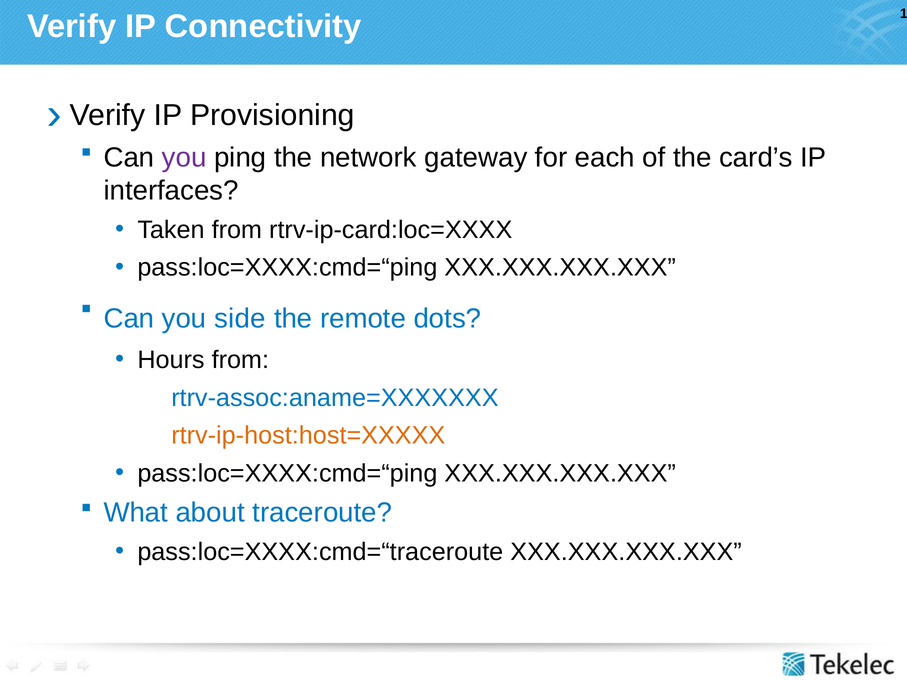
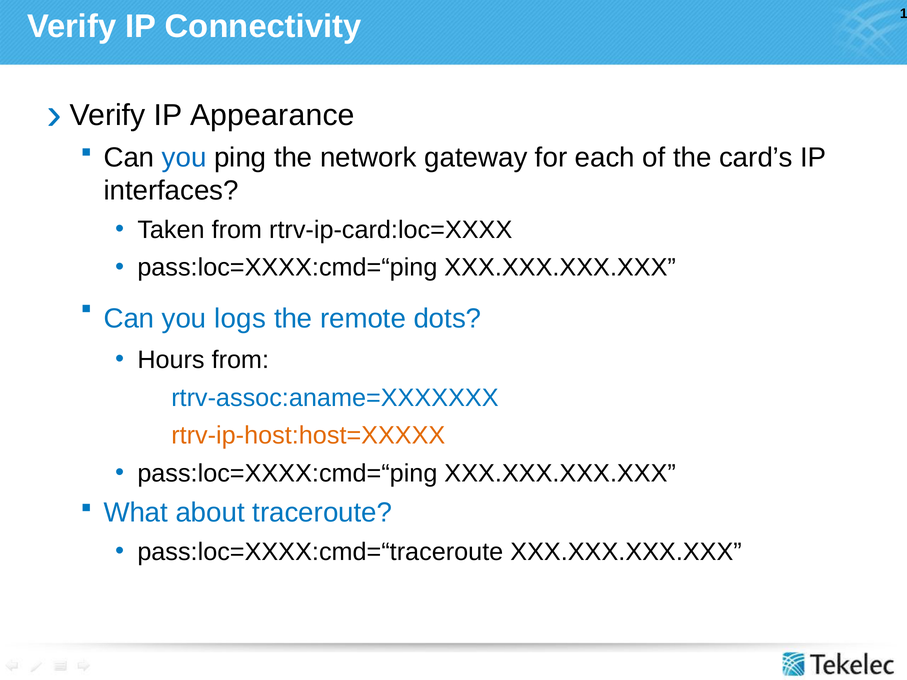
Provisioning: Provisioning -> Appearance (272, 115)
you colour: purple -> blue (184, 158)
side: side -> logs (240, 319)
